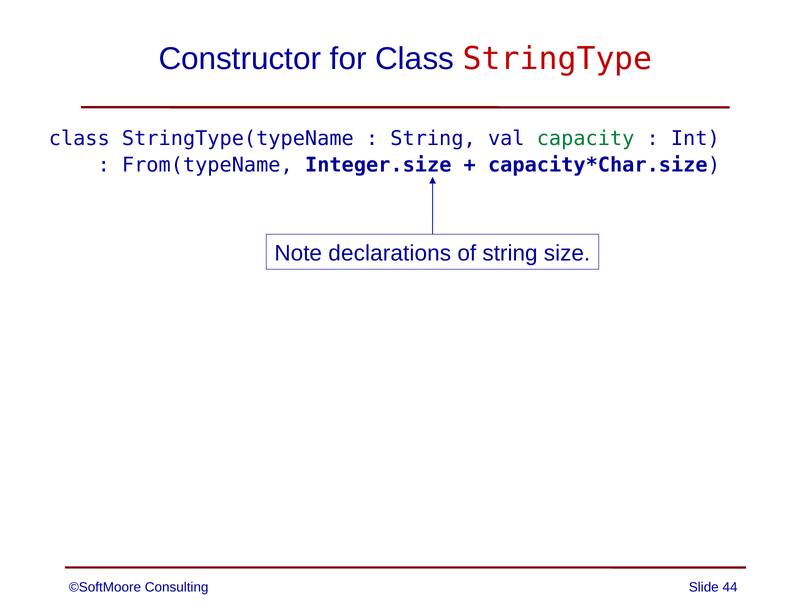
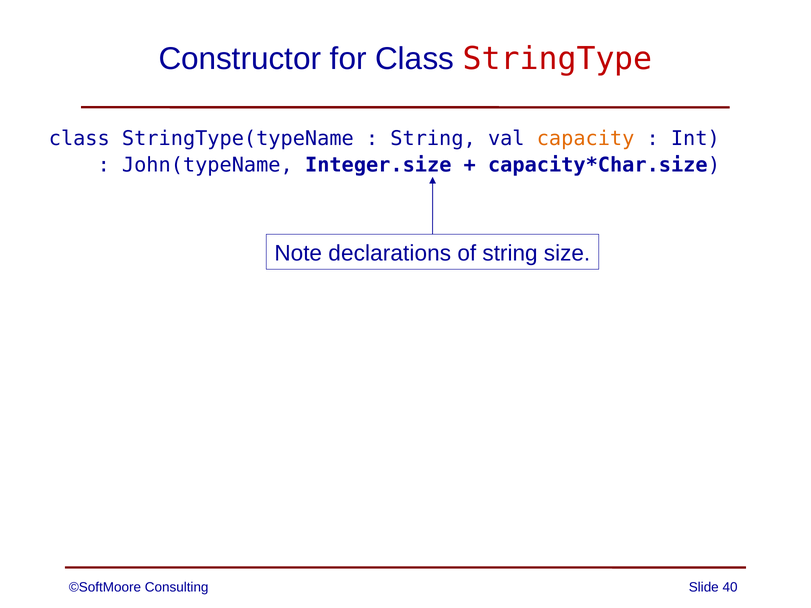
capacity colour: green -> orange (586, 139)
From(typeName: From(typeName -> John(typeName (207, 165)
44: 44 -> 40 (730, 588)
